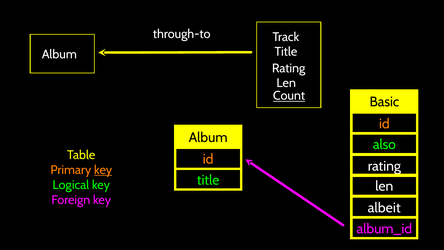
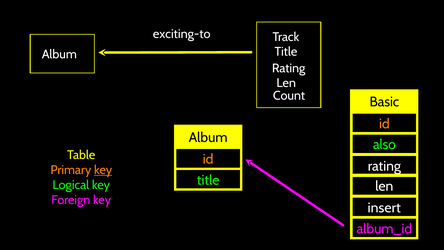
through-to: through-to -> exciting-to (182, 34)
Count underline: present -> none (289, 96)
albeit: albeit -> insert (384, 208)
